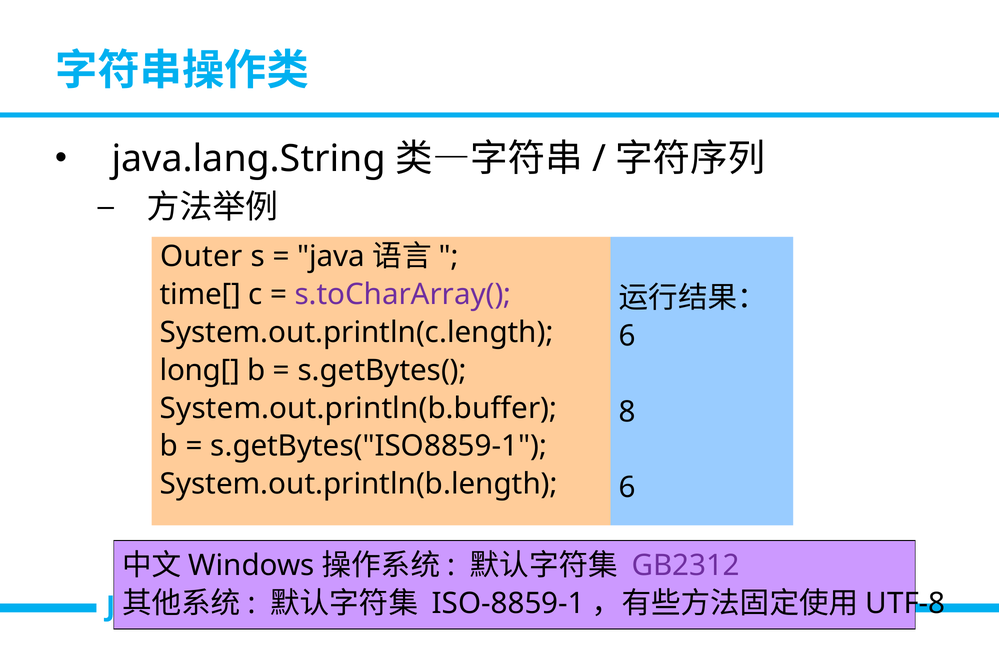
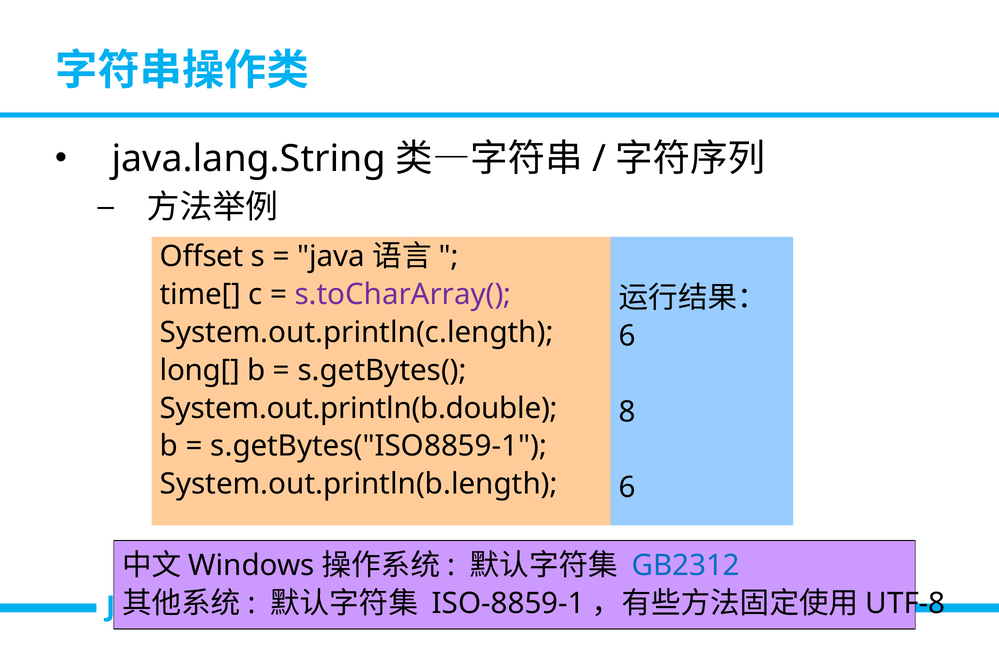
Outer: Outer -> Offset (202, 257)
System.out.println(b.buffer: System.out.println(b.buffer -> System.out.println(b.double (359, 408)
GB2312 colour: purple -> blue (686, 566)
